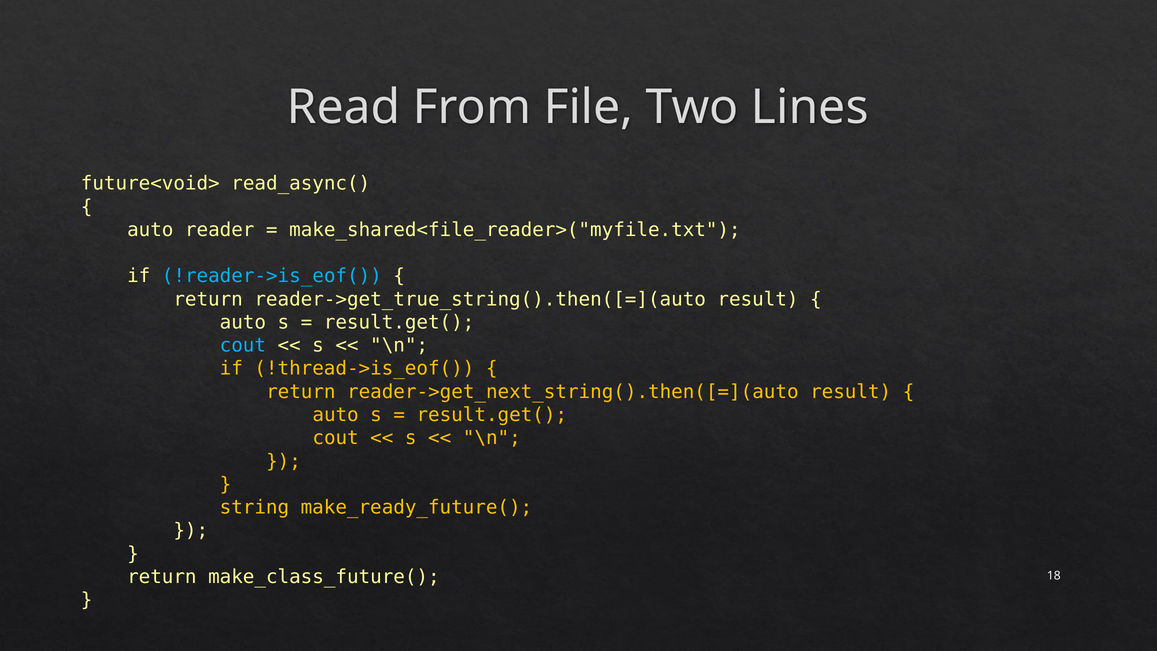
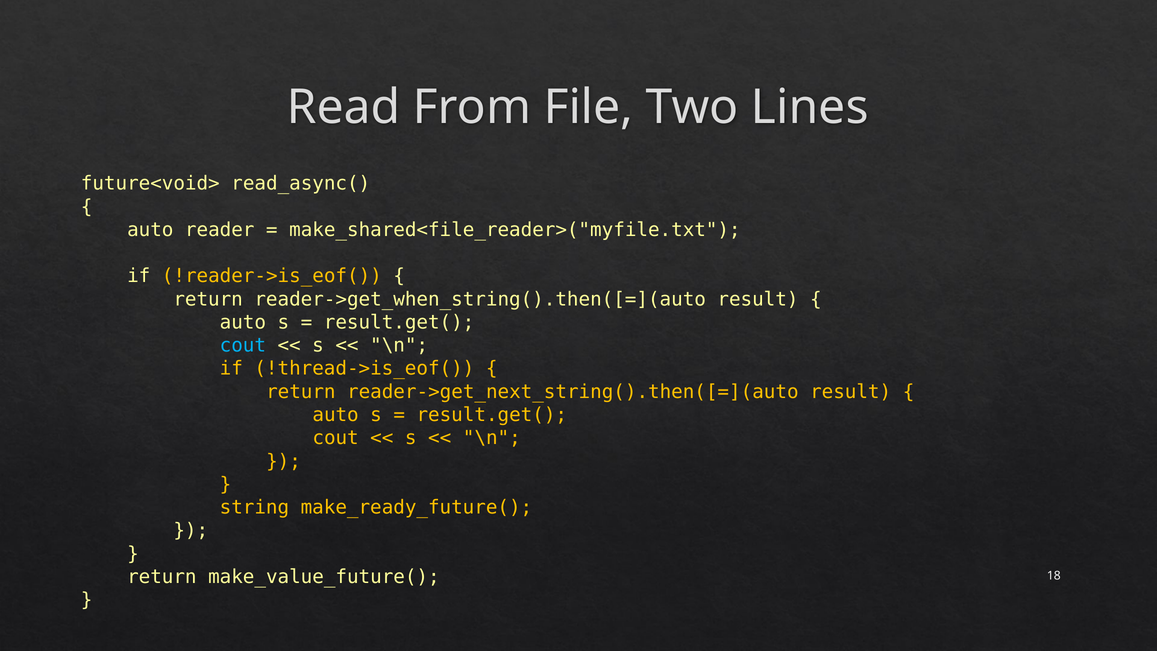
!reader->is_eof( colour: light blue -> yellow (272, 276)
reader->get_true_string().then([=](auto: reader->get_true_string().then([=](auto -> reader->get_when_string().then([=](auto (480, 299)
make_class_future(: make_class_future( -> make_value_future( (324, 577)
